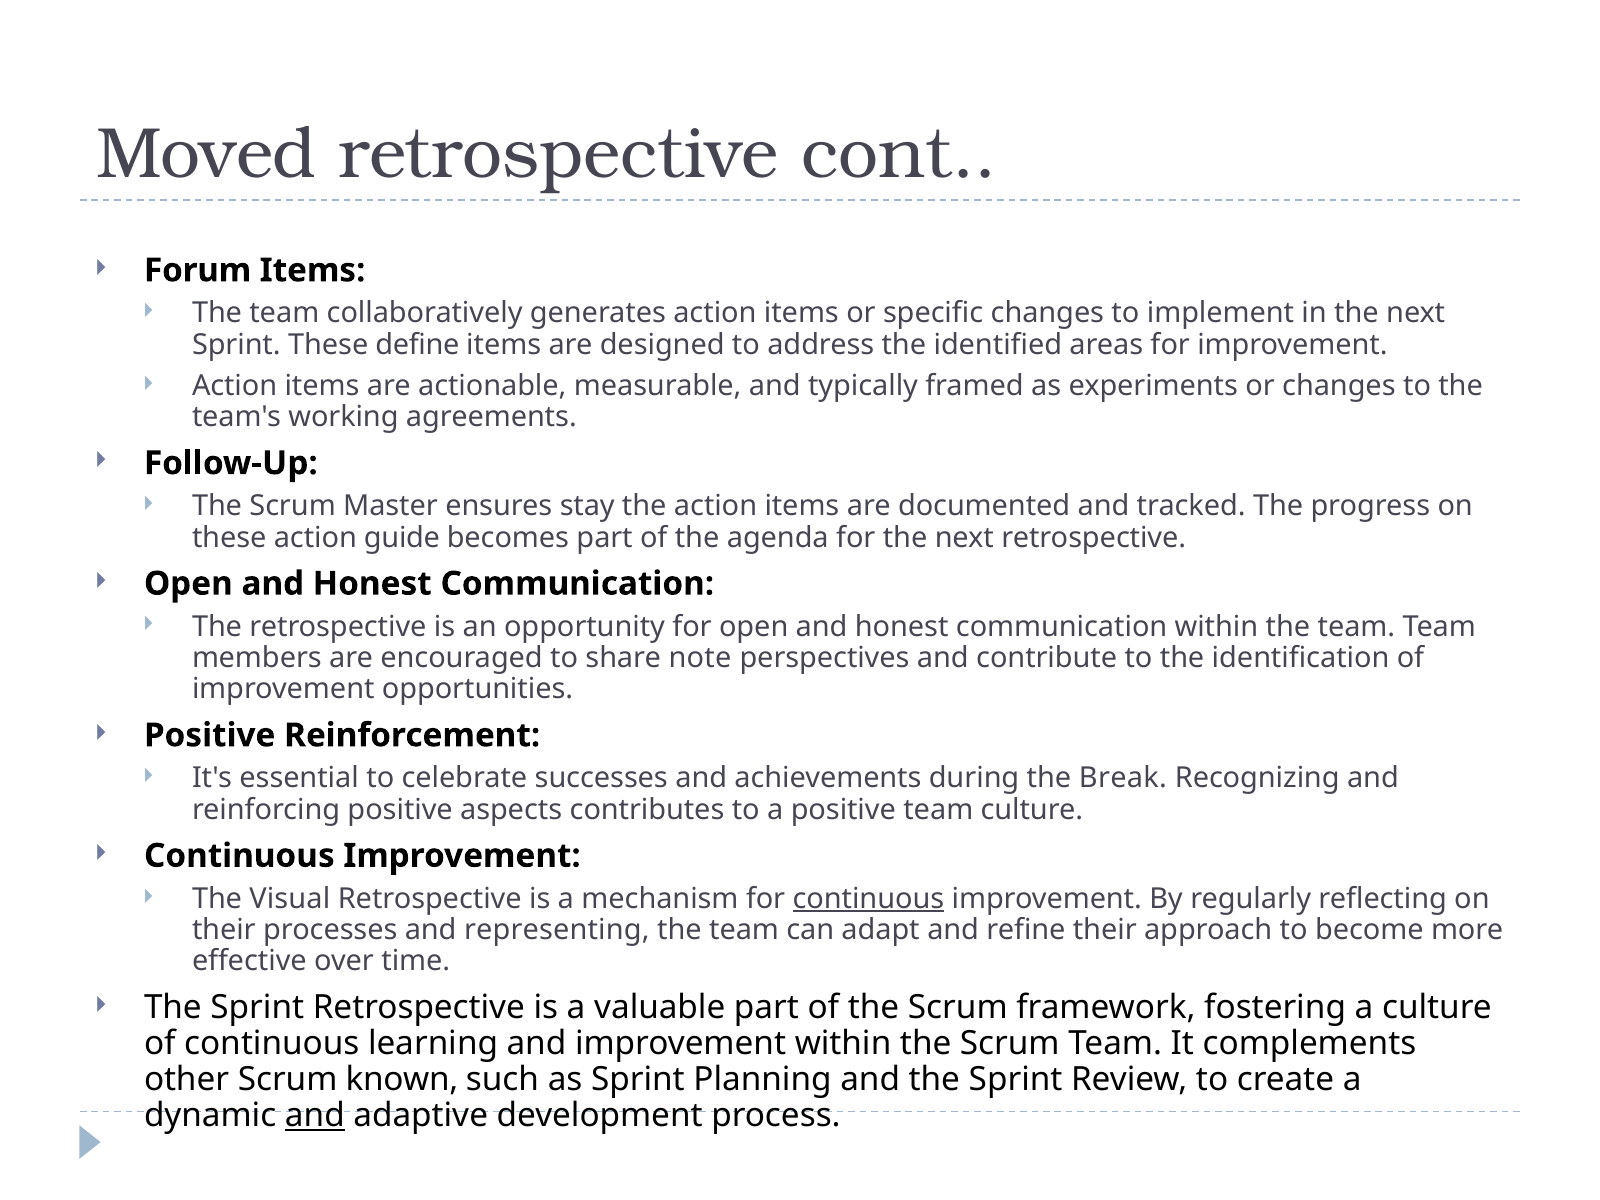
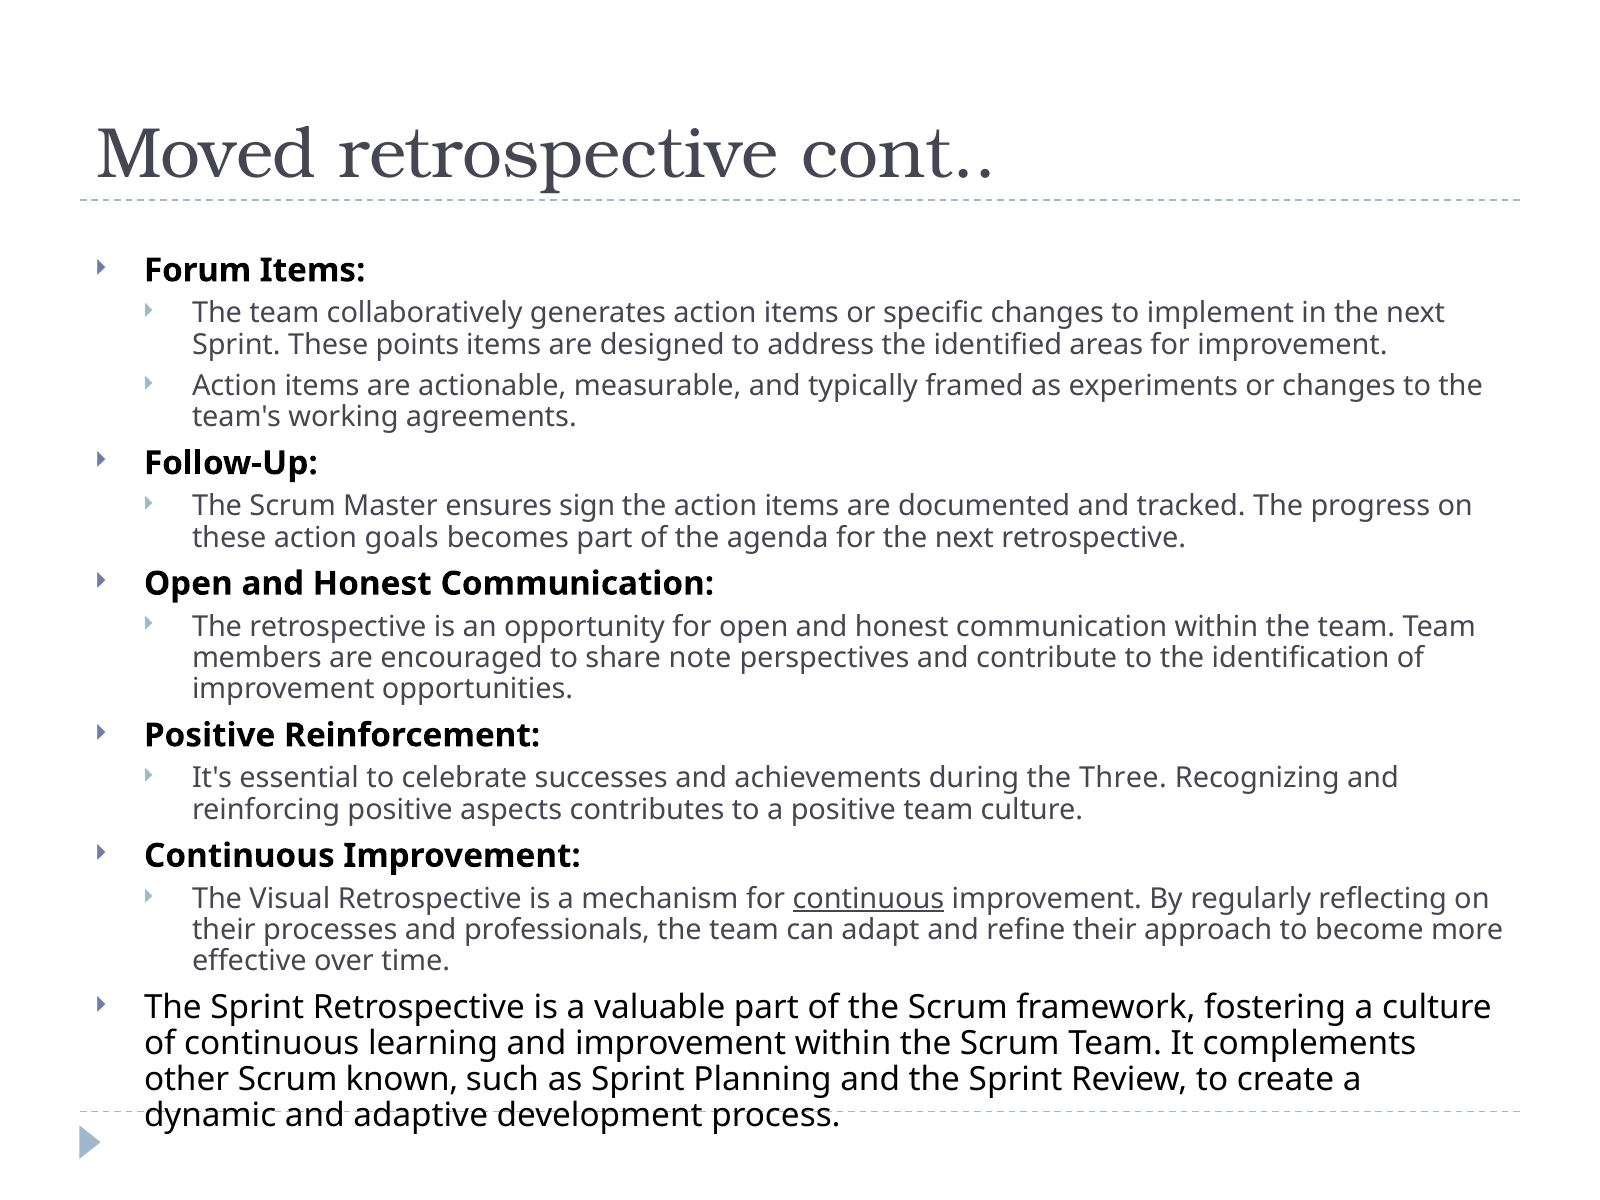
define: define -> points (417, 345)
stay: stay -> sign (587, 506)
guide: guide -> goals (402, 537)
Break: Break -> Three (1123, 778)
representing: representing -> professionals (557, 930)
and underline: present -> none (315, 1116)
